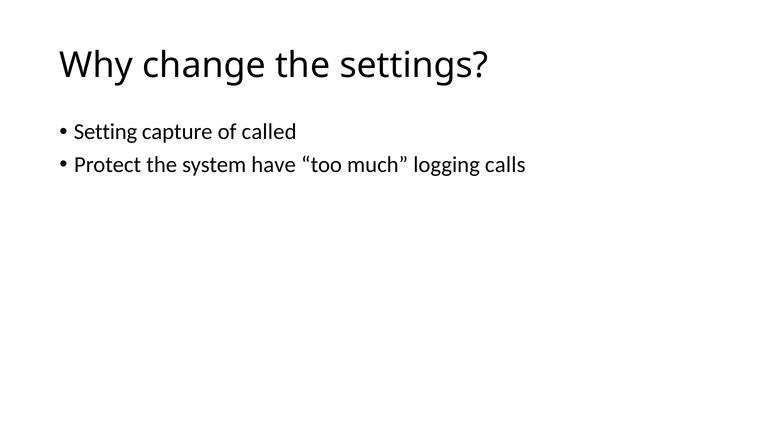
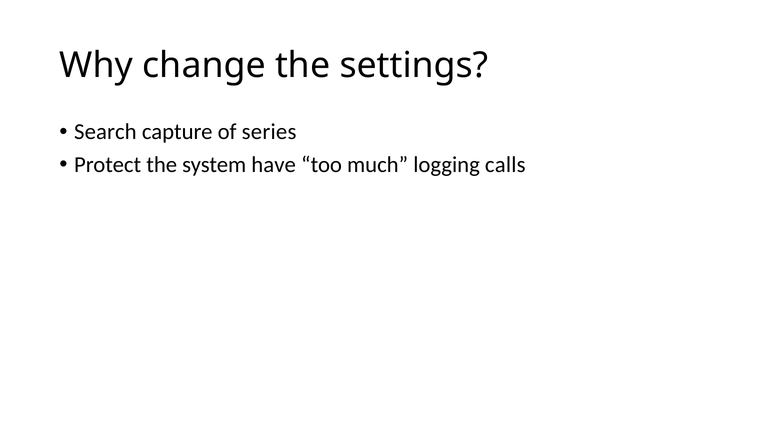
Setting: Setting -> Search (105, 132)
called: called -> series (269, 132)
